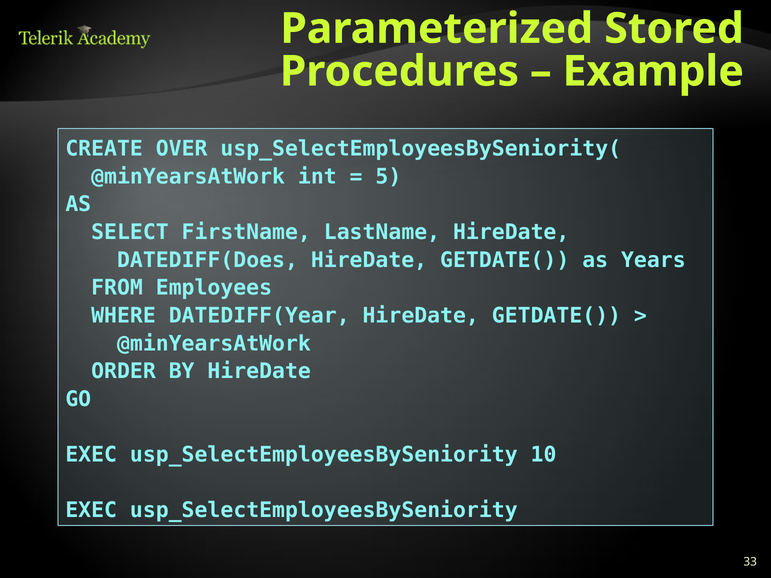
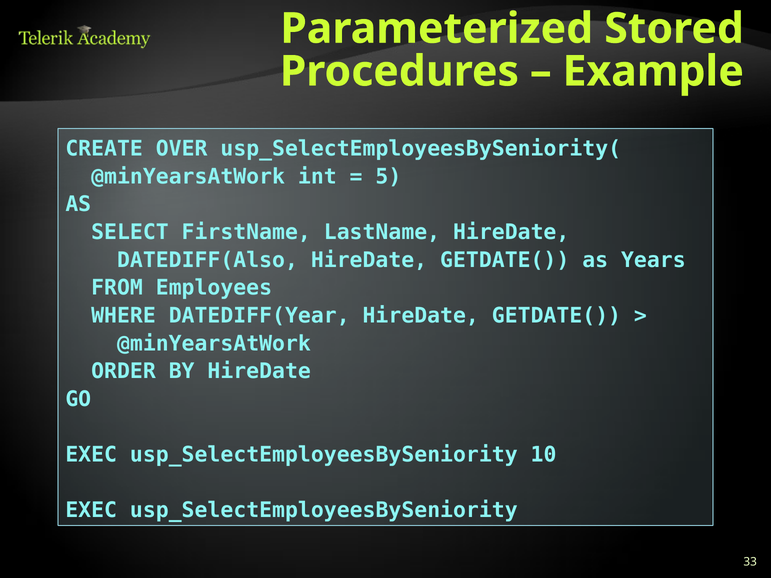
DATEDIFF(Does: DATEDIFF(Does -> DATEDIFF(Also (207, 260)
